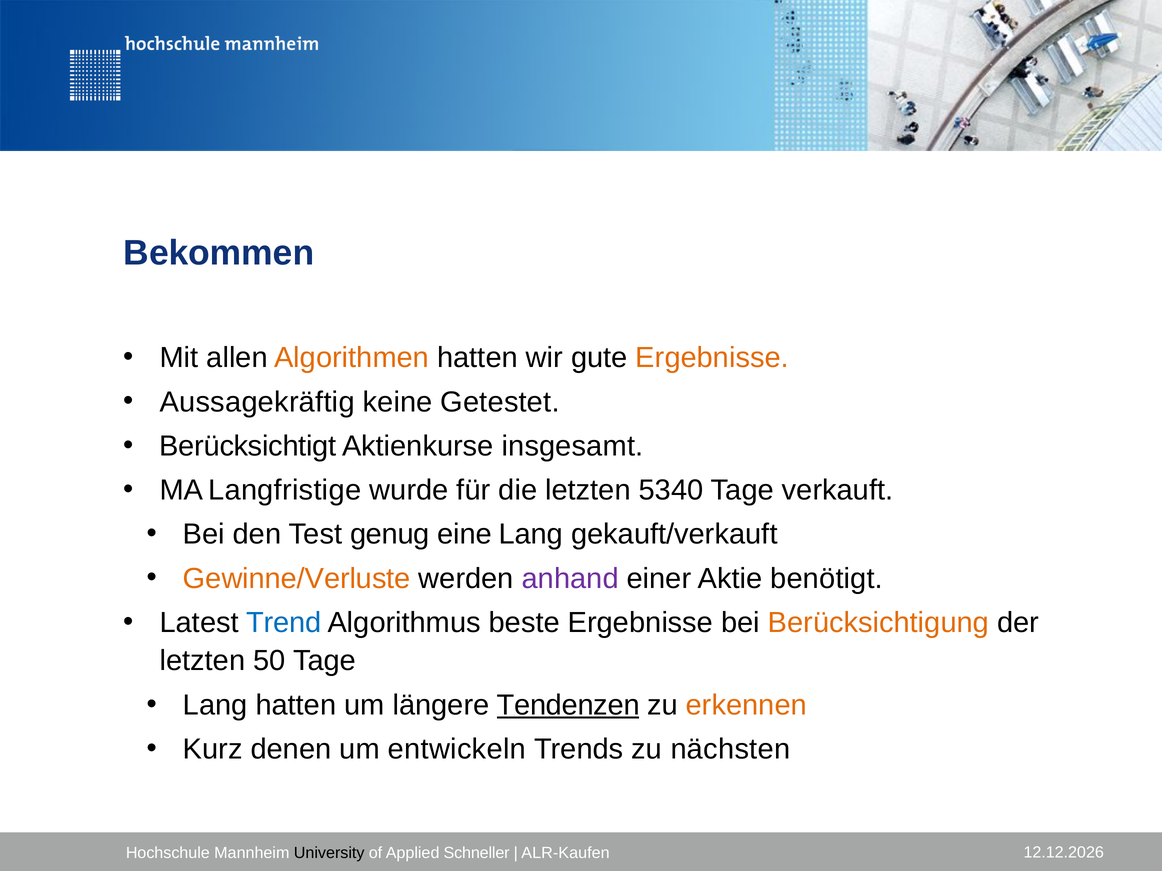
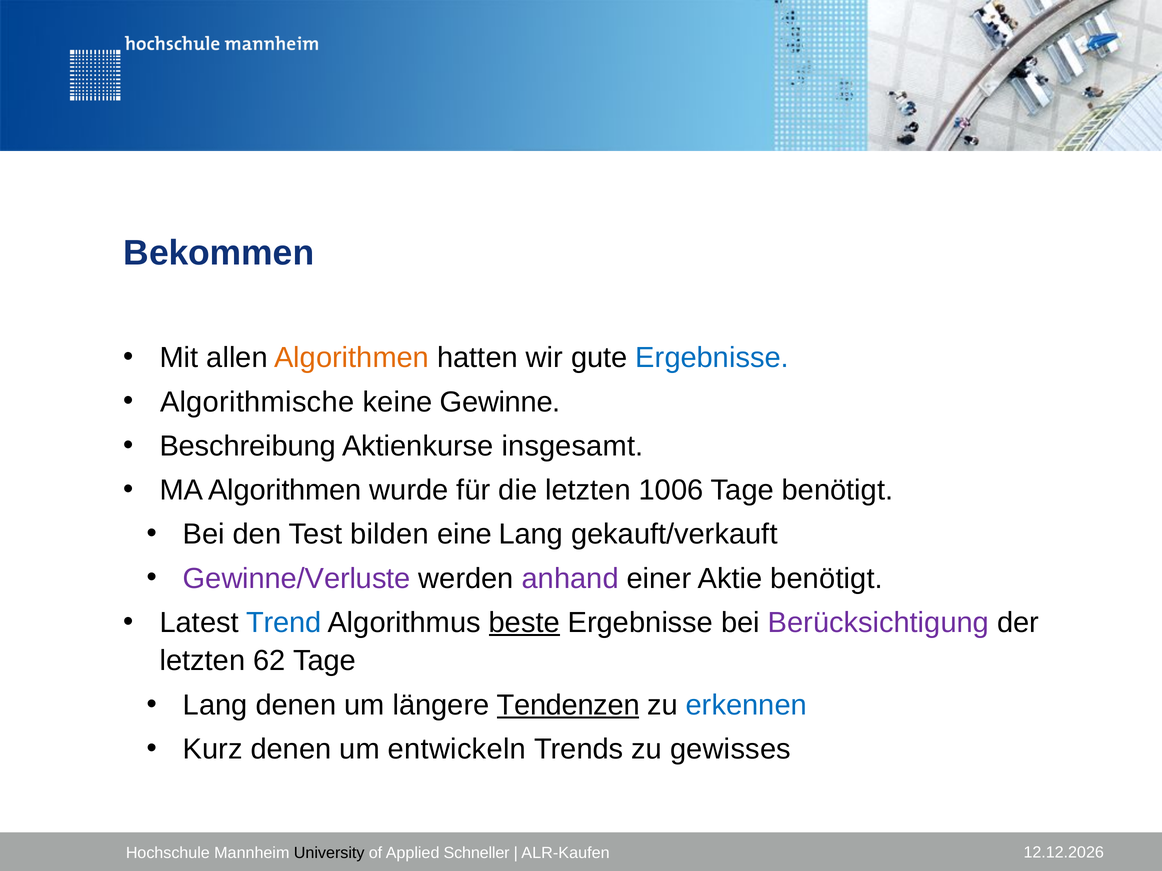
Ergebnisse colour: orange -> blue (712, 358)
Aussagekräftig: Aussagekräftig -> Algorithmische (257, 402)
Getestet: Getestet -> Gewinne (500, 402)
Berücksichtigt: Berücksichtigt -> Beschreibung (248, 446)
MA Langfristige: Langfristige -> Algorithmen (285, 490)
5340: 5340 -> 1006 (671, 490)
Tage verkauft: verkauft -> benötigt (838, 490)
genug: genug -> bilden (390, 535)
Gewinne/Verluste colour: orange -> purple (297, 579)
beste underline: none -> present (524, 623)
Berücksichtigung colour: orange -> purple (878, 623)
50: 50 -> 62 (269, 661)
Lang hatten: hatten -> denen (296, 705)
erkennen colour: orange -> blue (746, 705)
nächsten: nächsten -> gewisses (731, 750)
